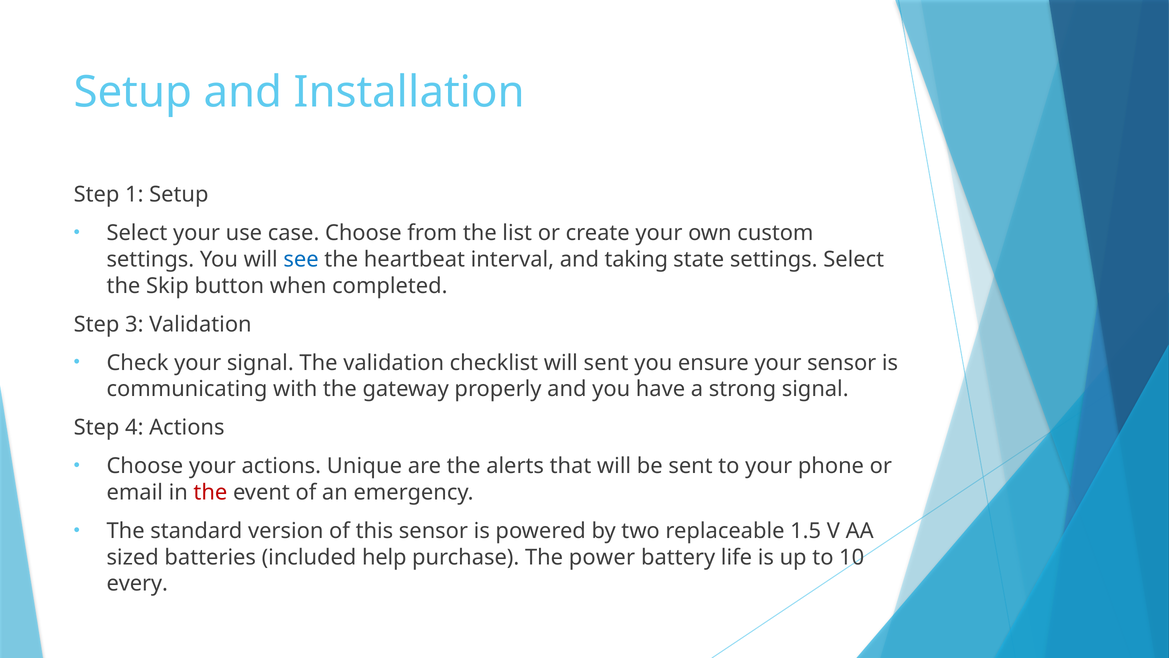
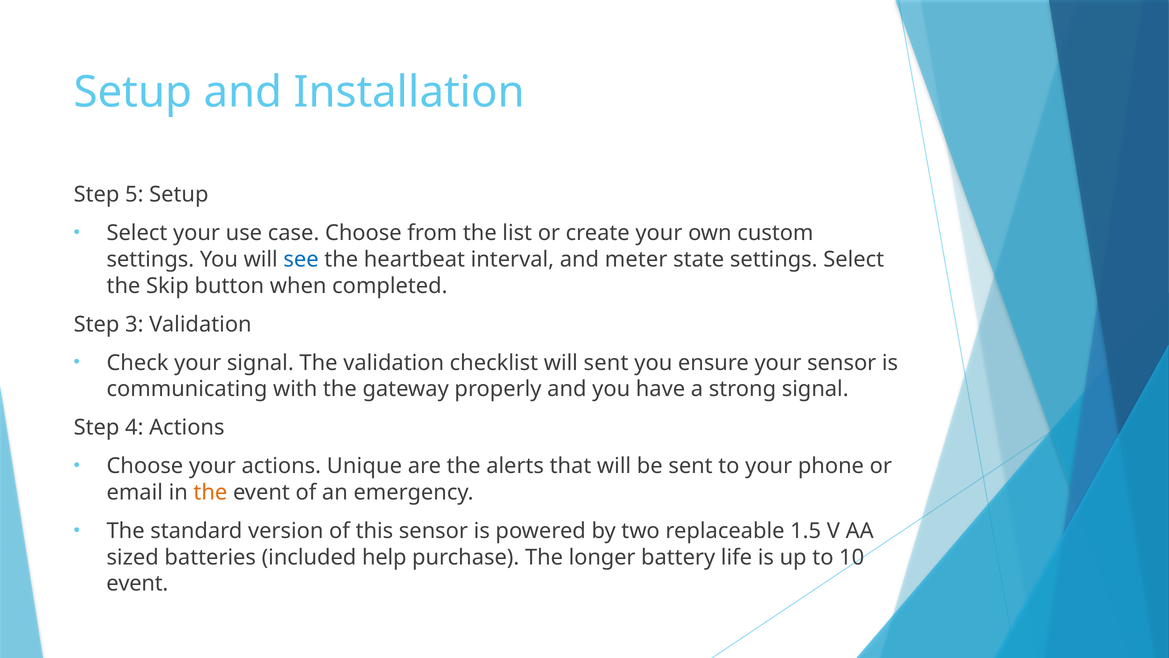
1: 1 -> 5 (134, 195)
taking: taking -> meter (636, 259)
the colour: red -> orange (210, 492)
power: power -> longer (602, 557)
every: every -> event (137, 583)
